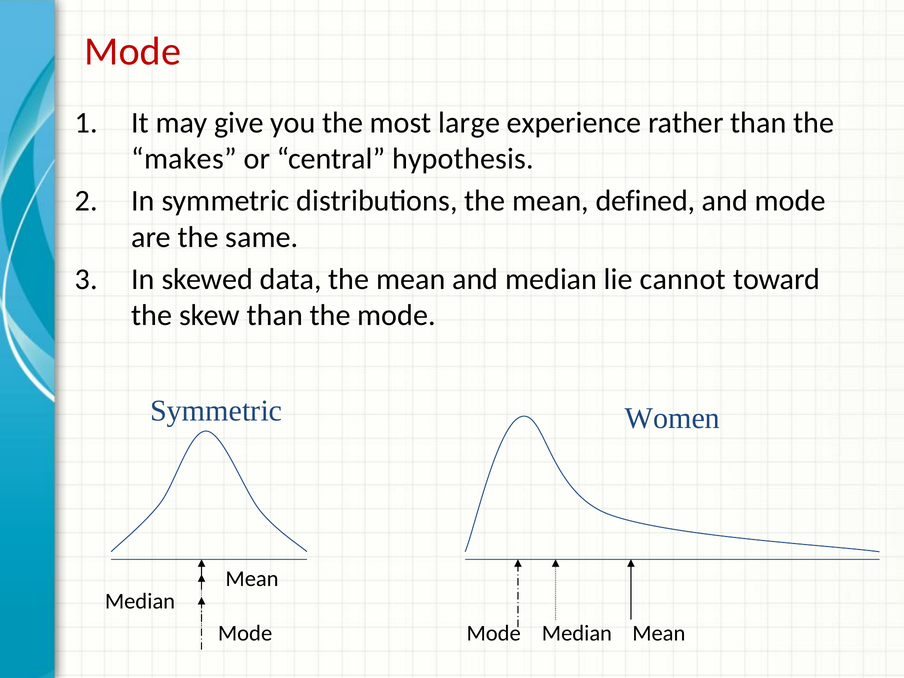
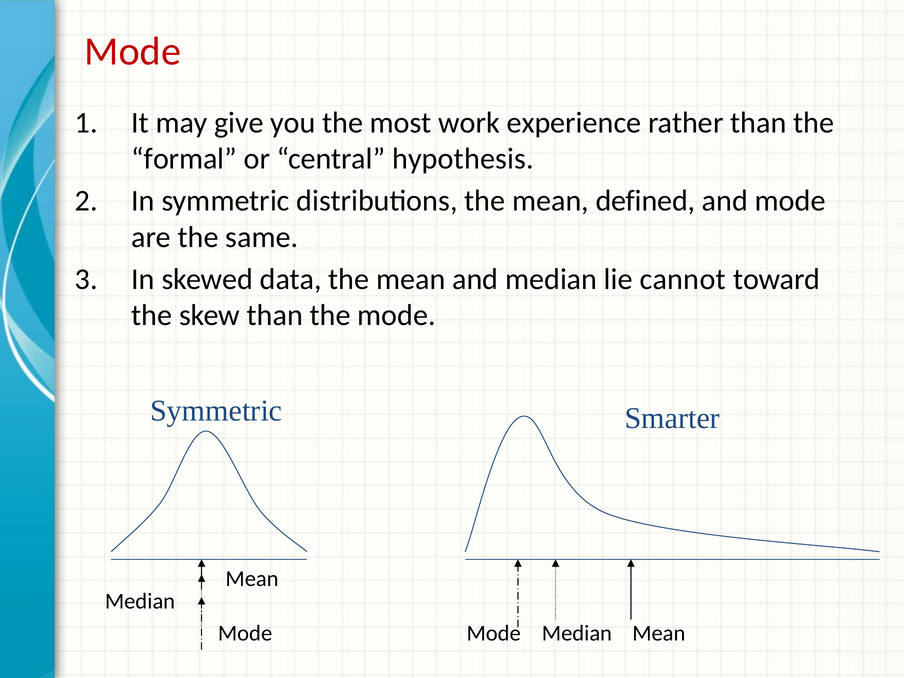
large: large -> work (469, 123)
makes: makes -> formal (184, 159)
Women: Women -> Smarter (672, 418)
